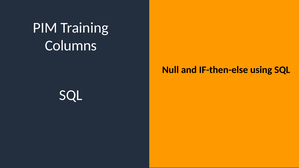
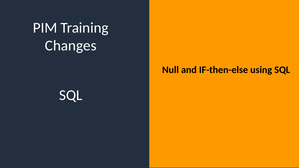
Columns: Columns -> Changes (71, 46)
